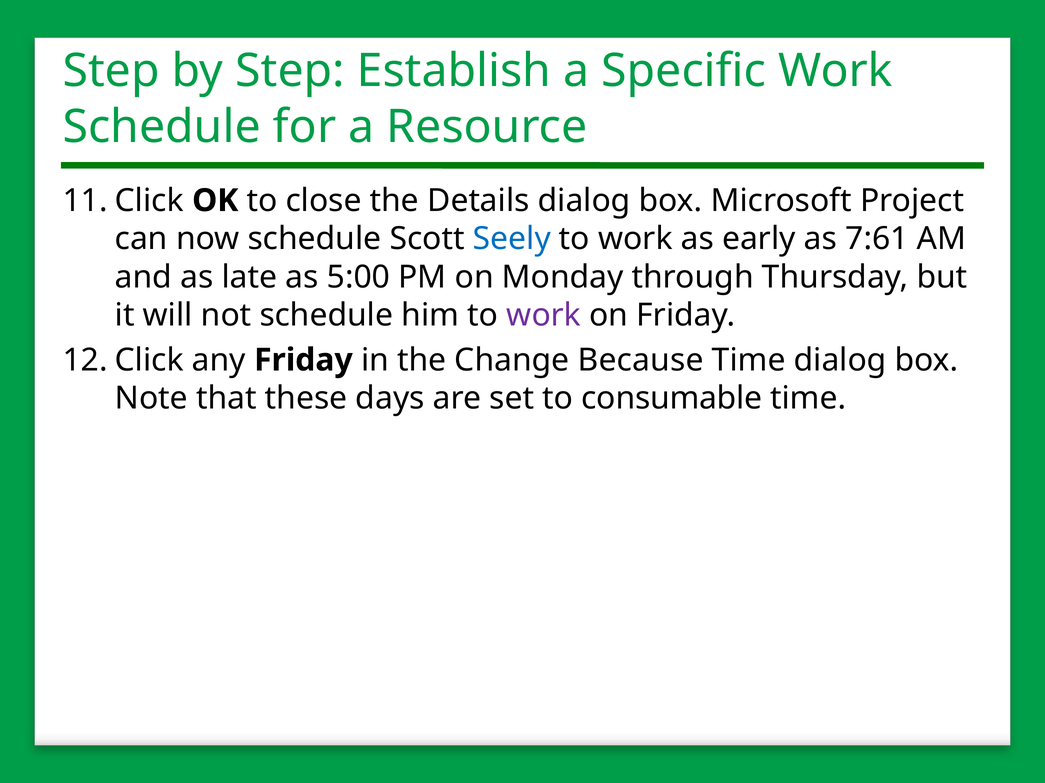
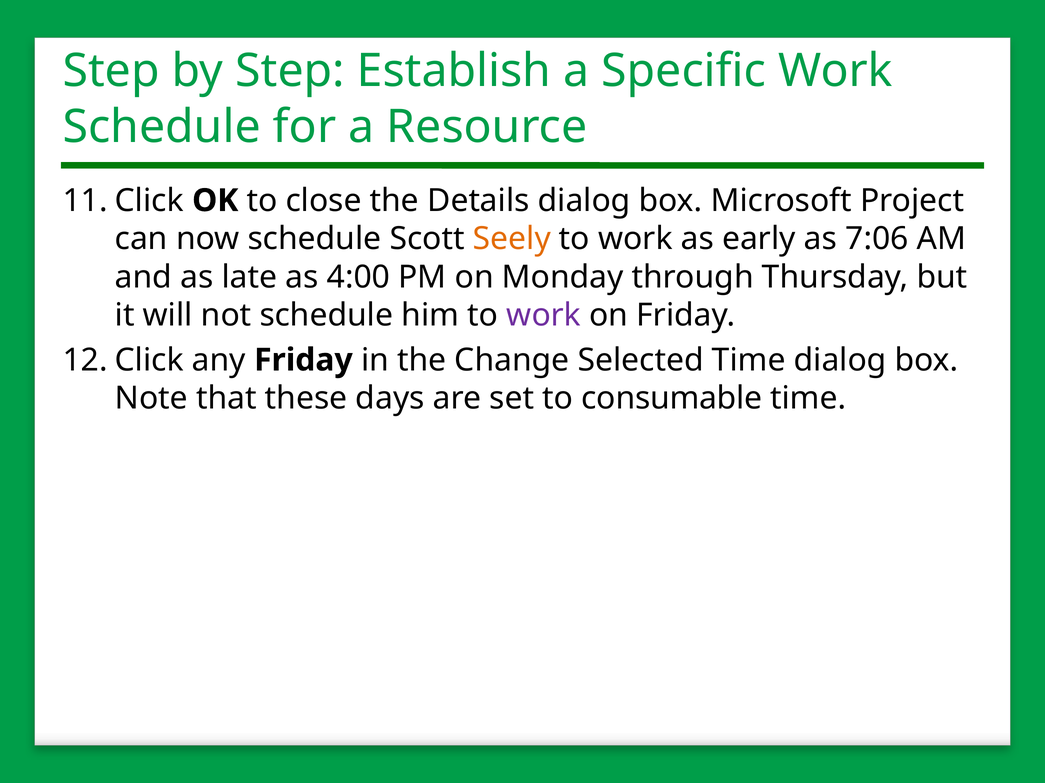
Seely colour: blue -> orange (512, 239)
7:61: 7:61 -> 7:06 (877, 239)
5:00: 5:00 -> 4:00 (358, 277)
Because: Because -> Selected (641, 360)
